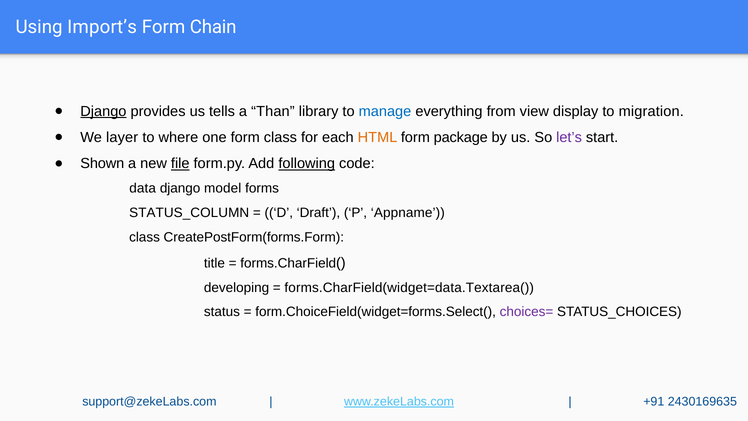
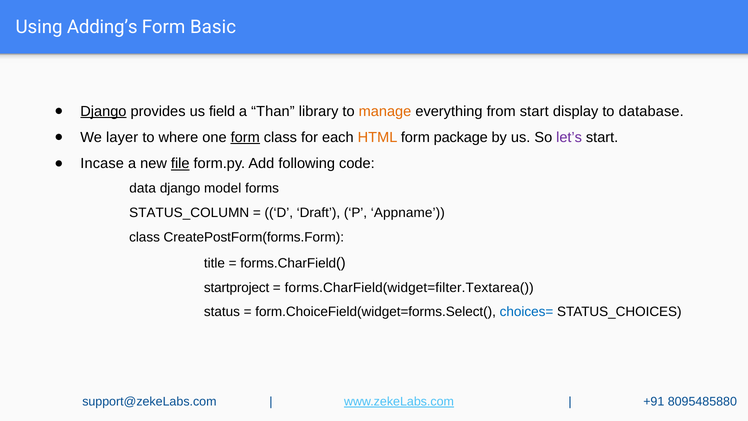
Import’s: Import’s -> Adding’s (102, 27)
Chain: Chain -> Basic (213, 27)
tells: tells -> field (222, 111)
manage colour: blue -> orange (385, 111)
from view: view -> start (534, 111)
migration: migration -> database (651, 111)
form underline: none -> present (245, 137)
Shown: Shown -> Incase (102, 163)
following underline: present -> none (307, 163)
developing: developing -> startproject (237, 288)
forms.CharField(widget=data.Textarea(: forms.CharField(widget=data.Textarea( -> forms.CharField(widget=filter.Textarea( (409, 288)
choices= colour: purple -> blue (527, 312)
2430169635: 2430169635 -> 8095485880 (702, 401)
